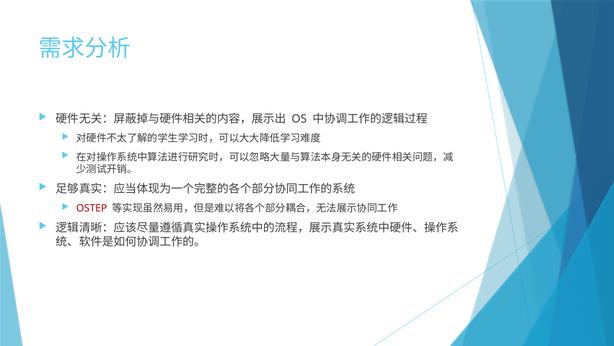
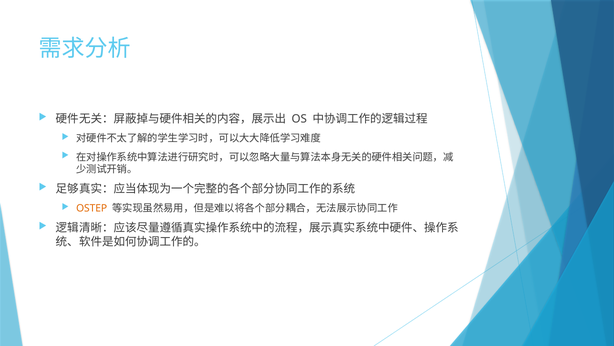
OSTEP colour: red -> orange (92, 208)
